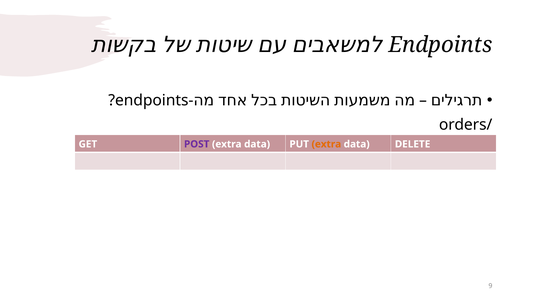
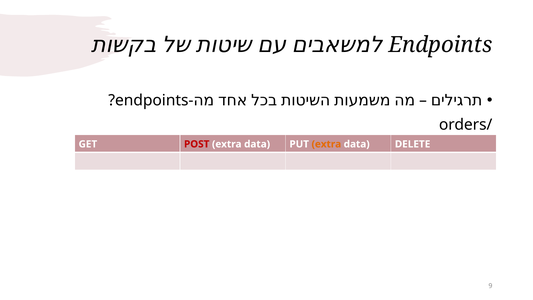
POST colour: purple -> red (197, 144)
